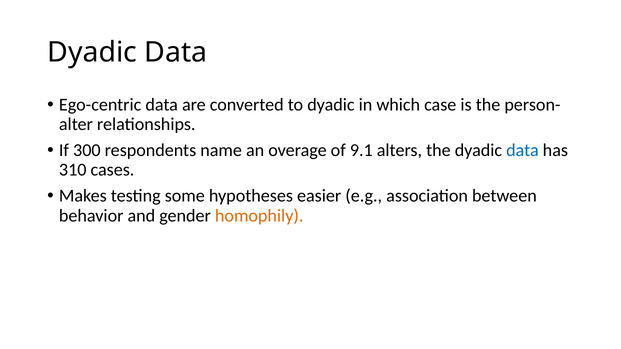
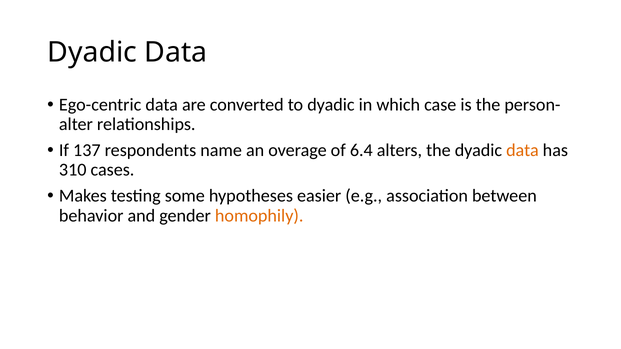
300: 300 -> 137 (87, 151)
9.1: 9.1 -> 6.4 (361, 151)
data colour: blue -> orange (522, 151)
